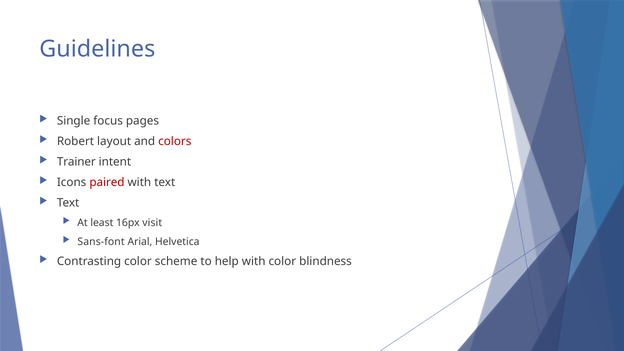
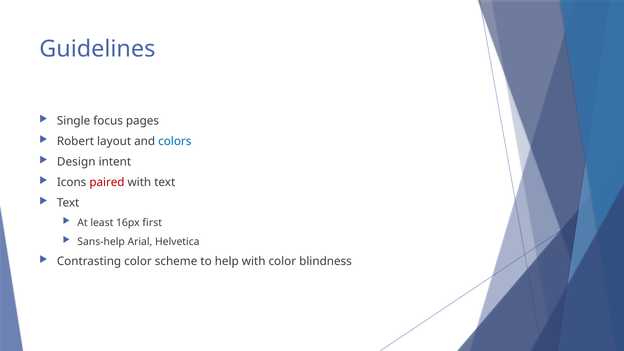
colors colour: red -> blue (175, 141)
Trainer: Trainer -> Design (76, 162)
visit: visit -> first (152, 223)
Sans-font: Sans-font -> Sans-help (101, 242)
